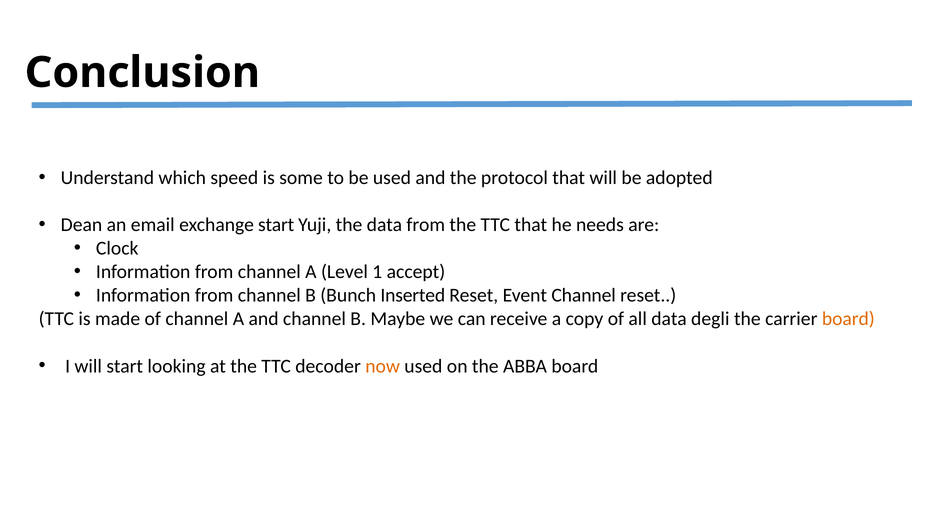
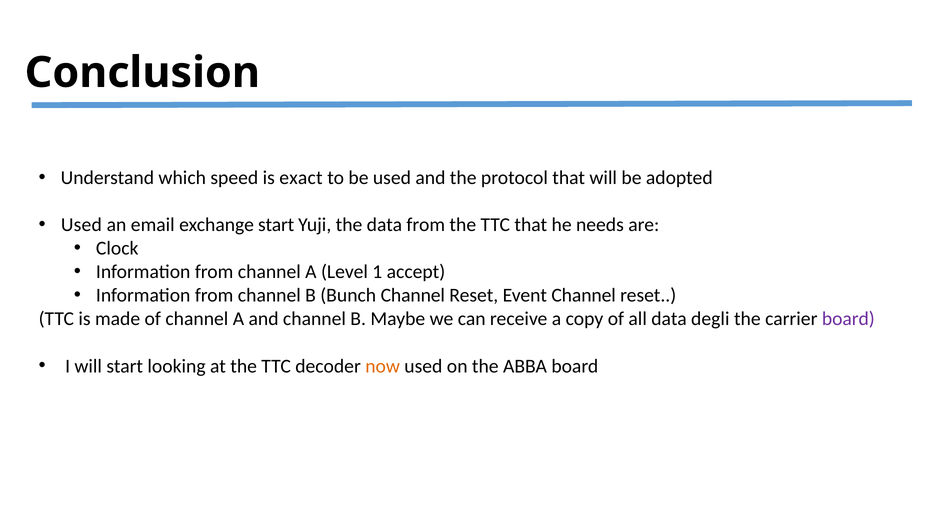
some: some -> exact (301, 178)
Dean: Dean -> Used (81, 225)
Bunch Inserted: Inserted -> Channel (413, 296)
board colour: orange -> purple (848, 319)
